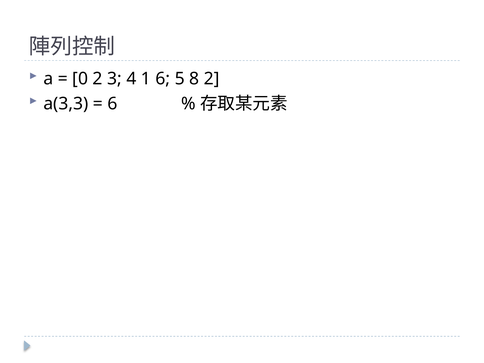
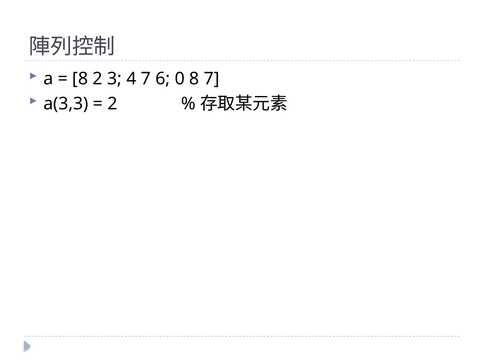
0: 0 -> 8 (80, 79)
4 1: 1 -> 7 (146, 79)
5: 5 -> 0 (180, 79)
8 2: 2 -> 7 (212, 79)
6: 6 -> 2 (113, 104)
